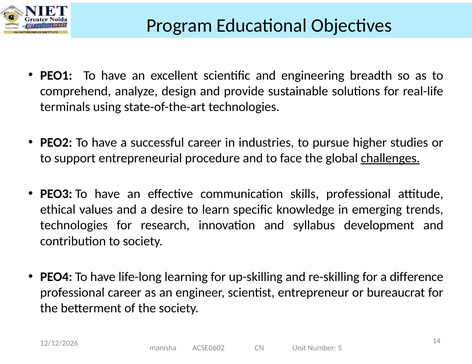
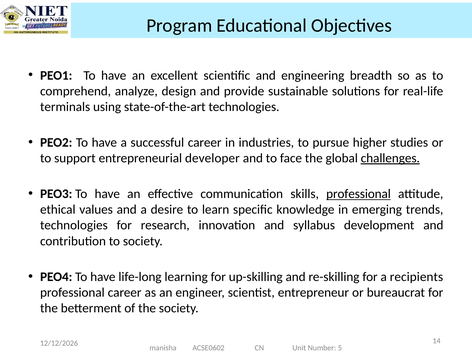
procedure: procedure -> developer (212, 159)
professional underline: none -> present (358, 194)
difference: difference -> recipients (416, 277)
